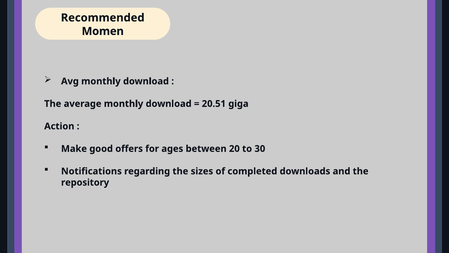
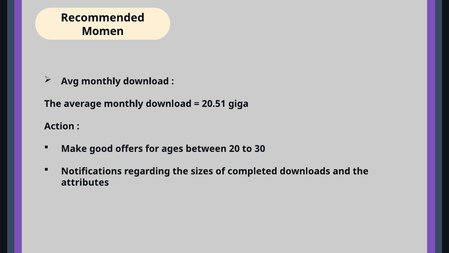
repository: repository -> attributes (85, 182)
